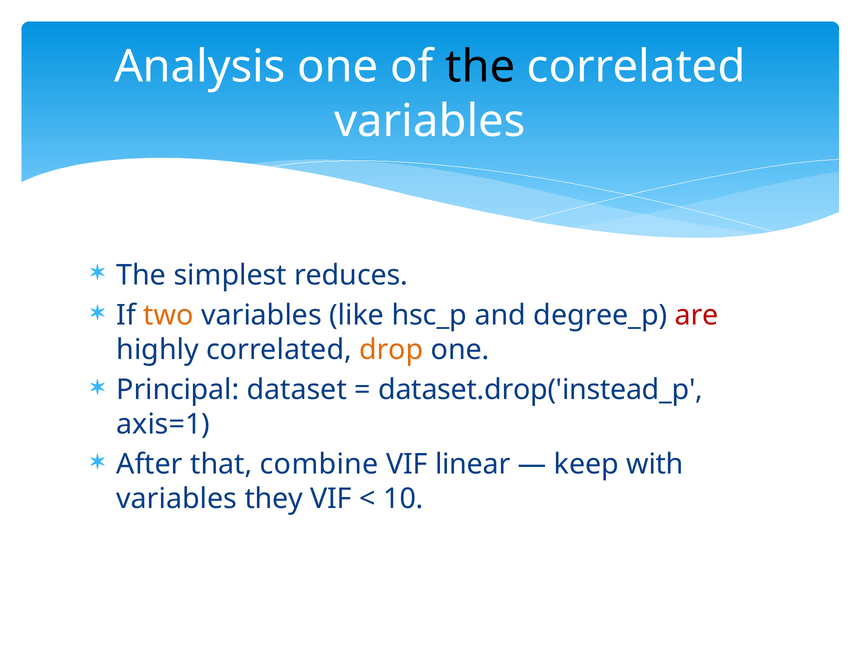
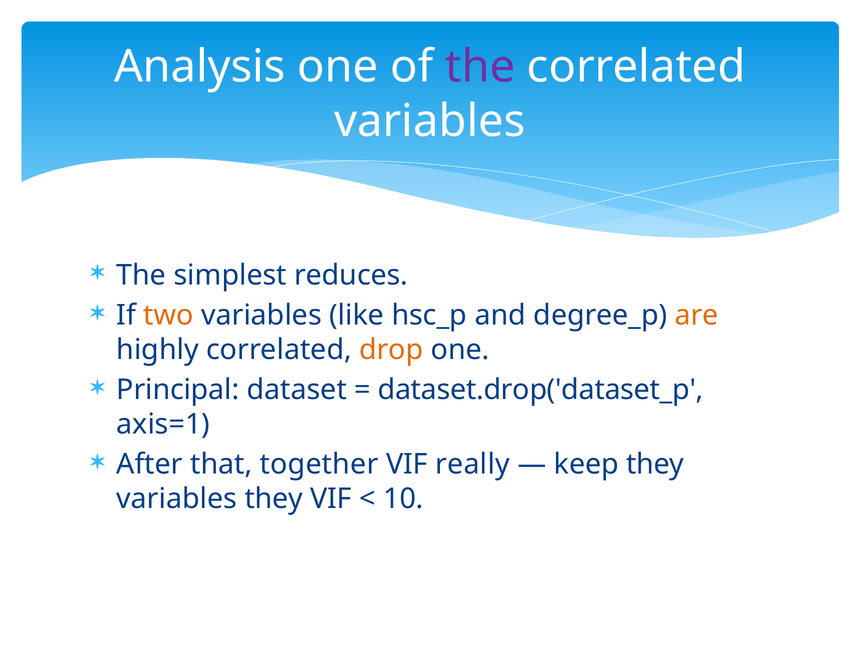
the colour: black -> purple (480, 67)
are colour: red -> orange (697, 315)
dataset.drop('instead_p: dataset.drop('instead_p -> dataset.drop('dataset_p (541, 390)
combine: combine -> together (319, 464)
linear: linear -> really (473, 464)
keep with: with -> they (655, 464)
